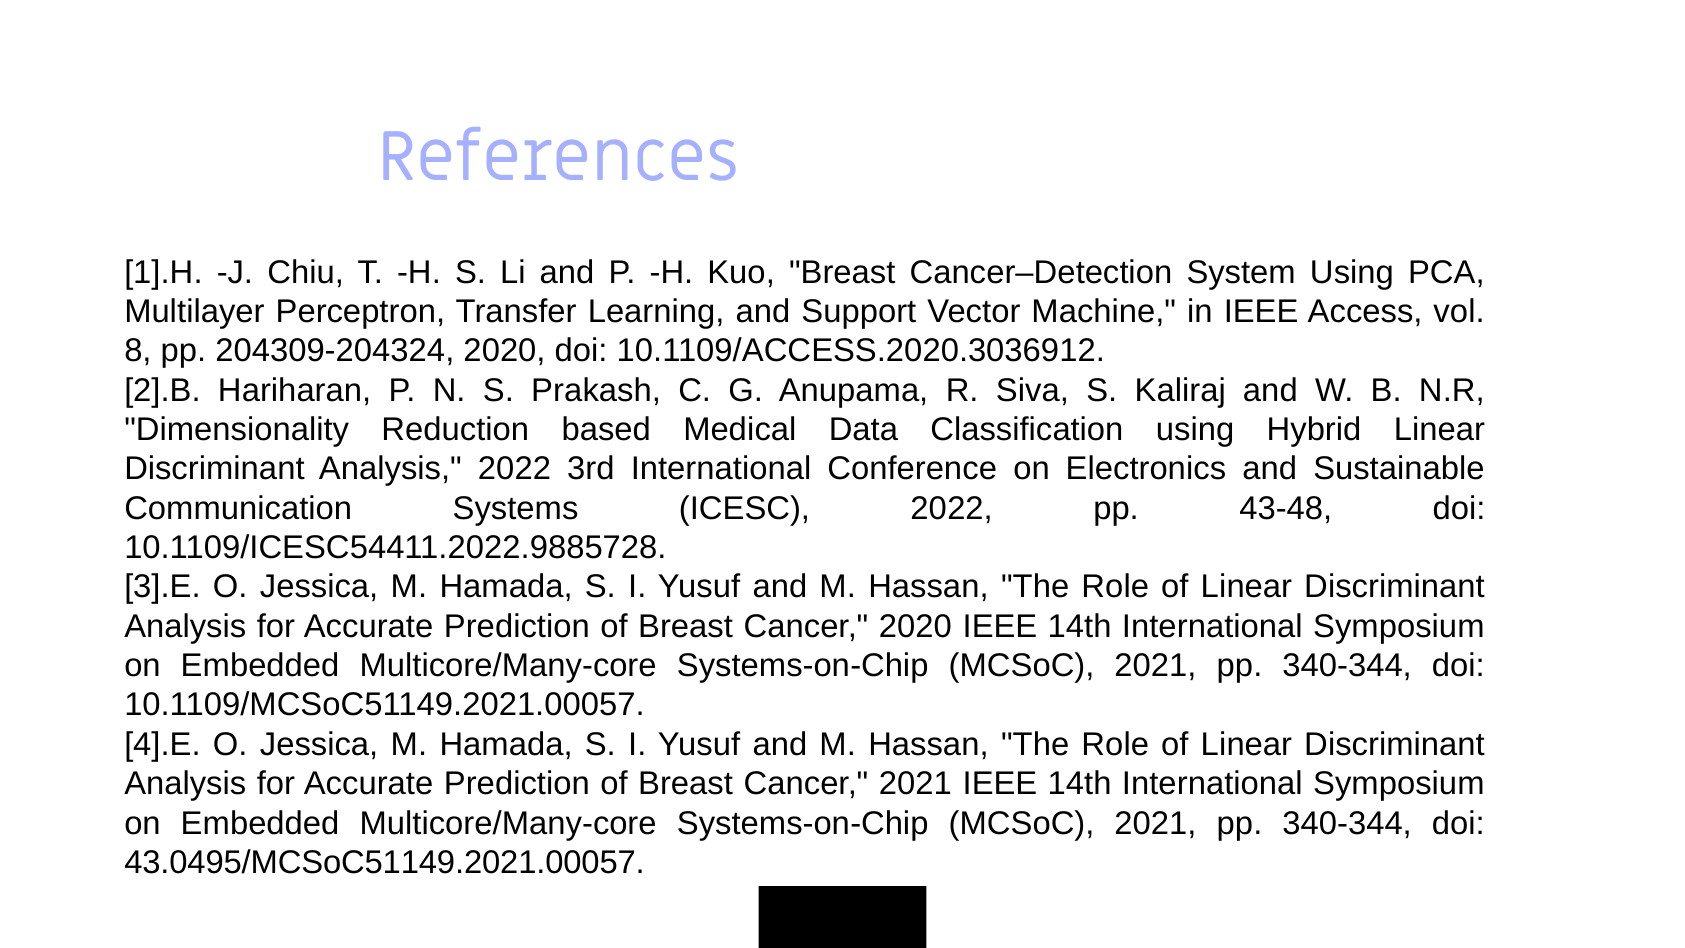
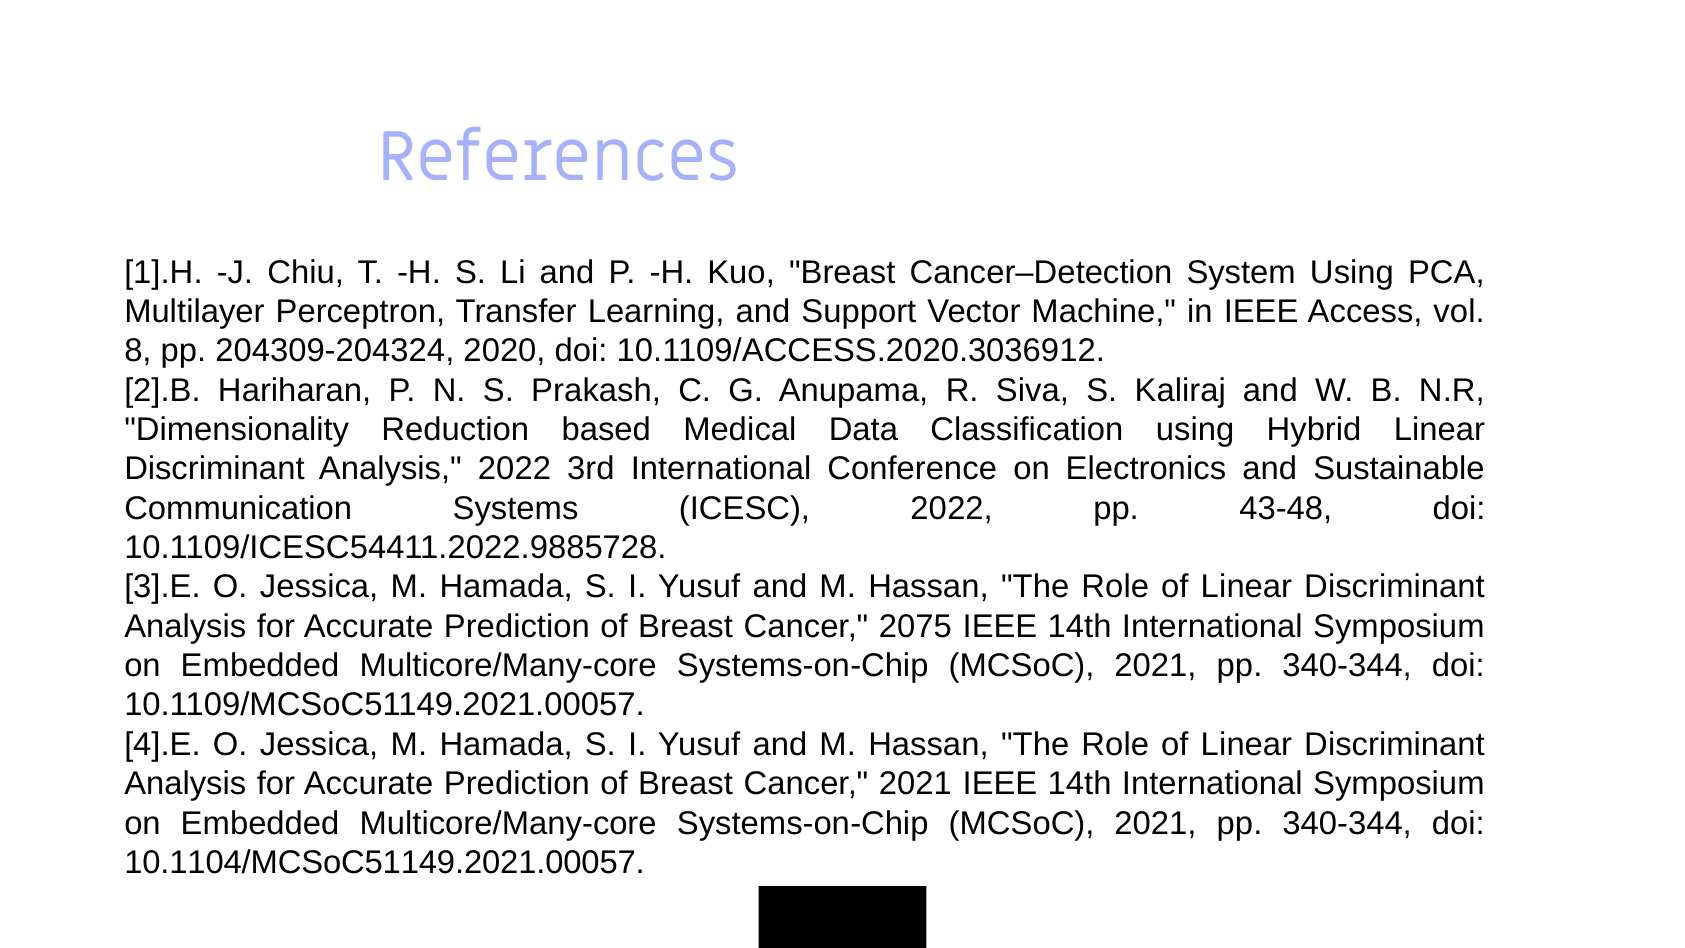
Cancer 2020: 2020 -> 2075 (915, 626)
43.0495/MCSoC51149.2021.00057: 43.0495/MCSoC51149.2021.00057 -> 10.1104/MCSoC51149.2021.00057 (385, 862)
